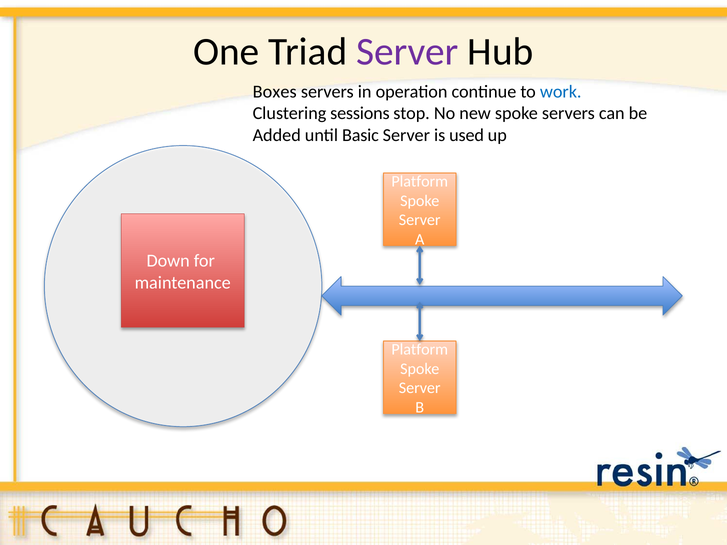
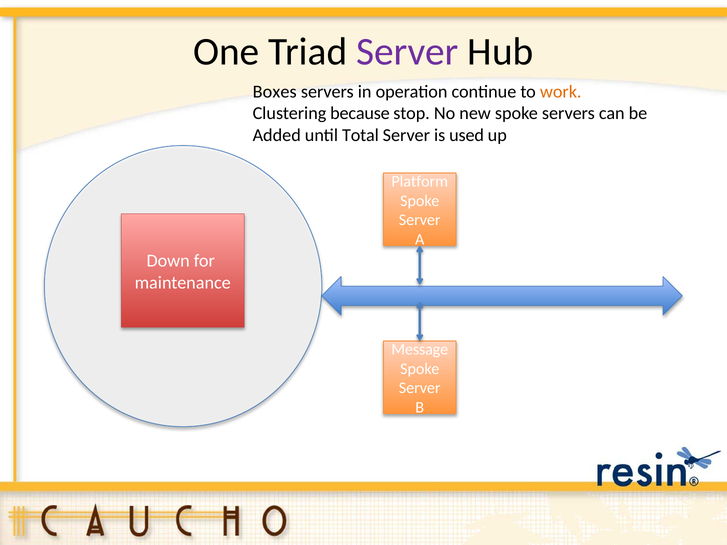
work colour: blue -> orange (561, 92)
sessions: sessions -> because (360, 113)
Basic: Basic -> Total (360, 135)
Platform: Platform -> Message (420, 350)
